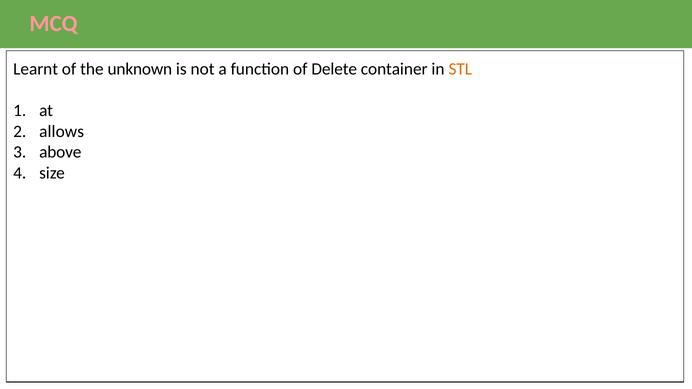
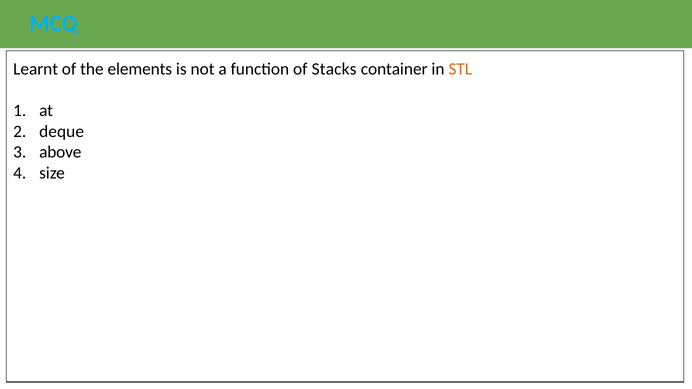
MCQ colour: pink -> light blue (54, 23)
unknown: unknown -> elements (140, 69)
Delete: Delete -> Stacks (334, 69)
allows: allows -> deque (62, 132)
